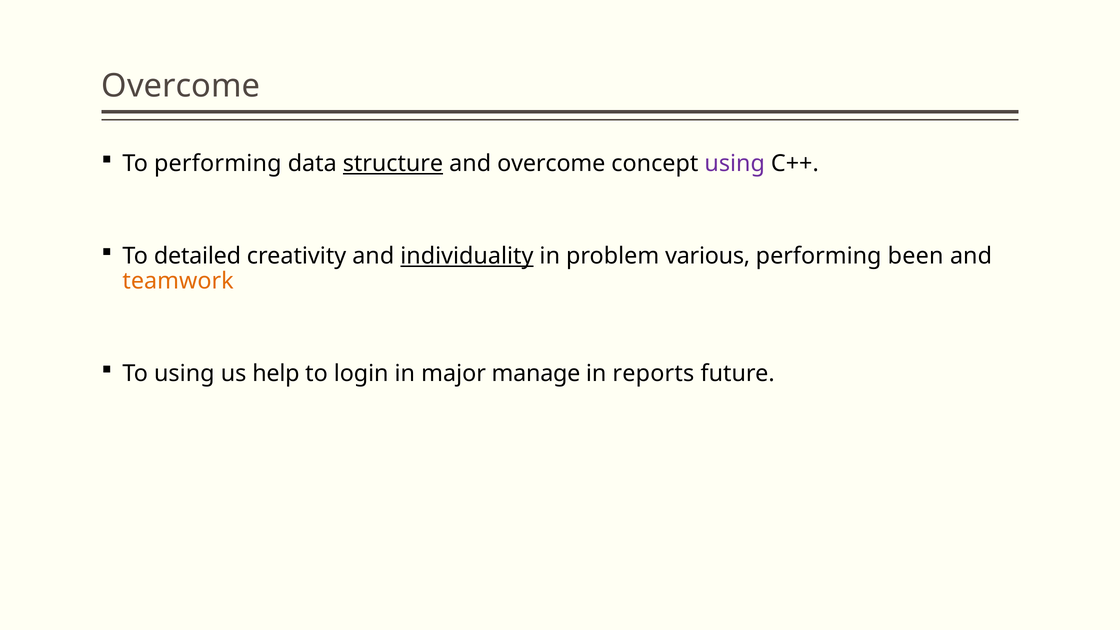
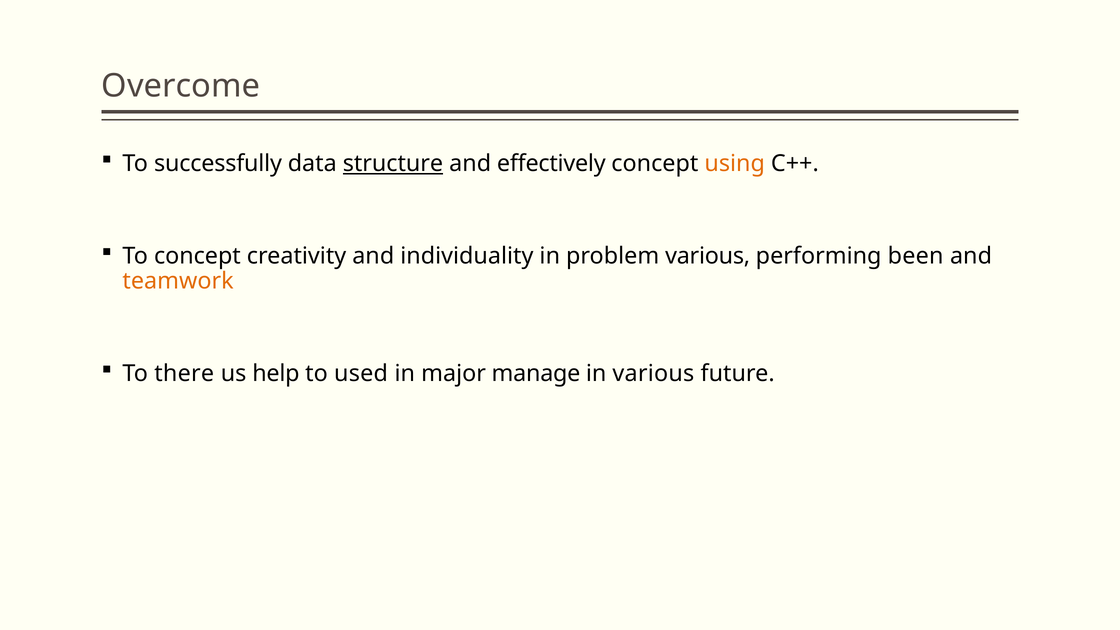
To performing: performing -> successfully (218, 164)
and overcome: overcome -> effectively (551, 164)
using colour: purple -> orange (735, 164)
To detailed: detailed -> concept (197, 256)
individuality underline: present -> none (467, 256)
To using: using -> there (184, 374)
login: login -> used (361, 374)
in reports: reports -> various (653, 374)
